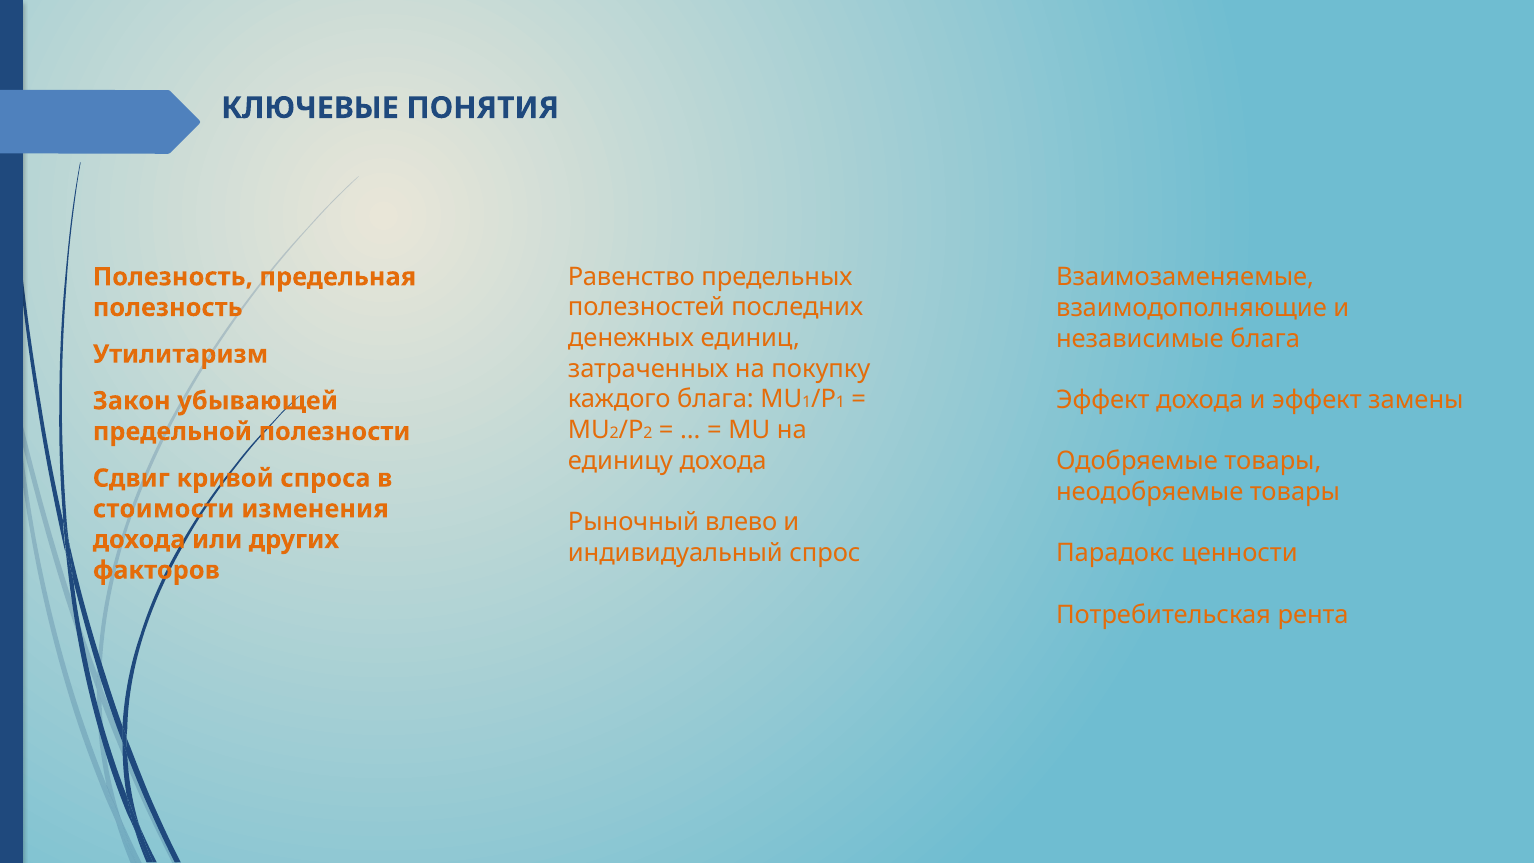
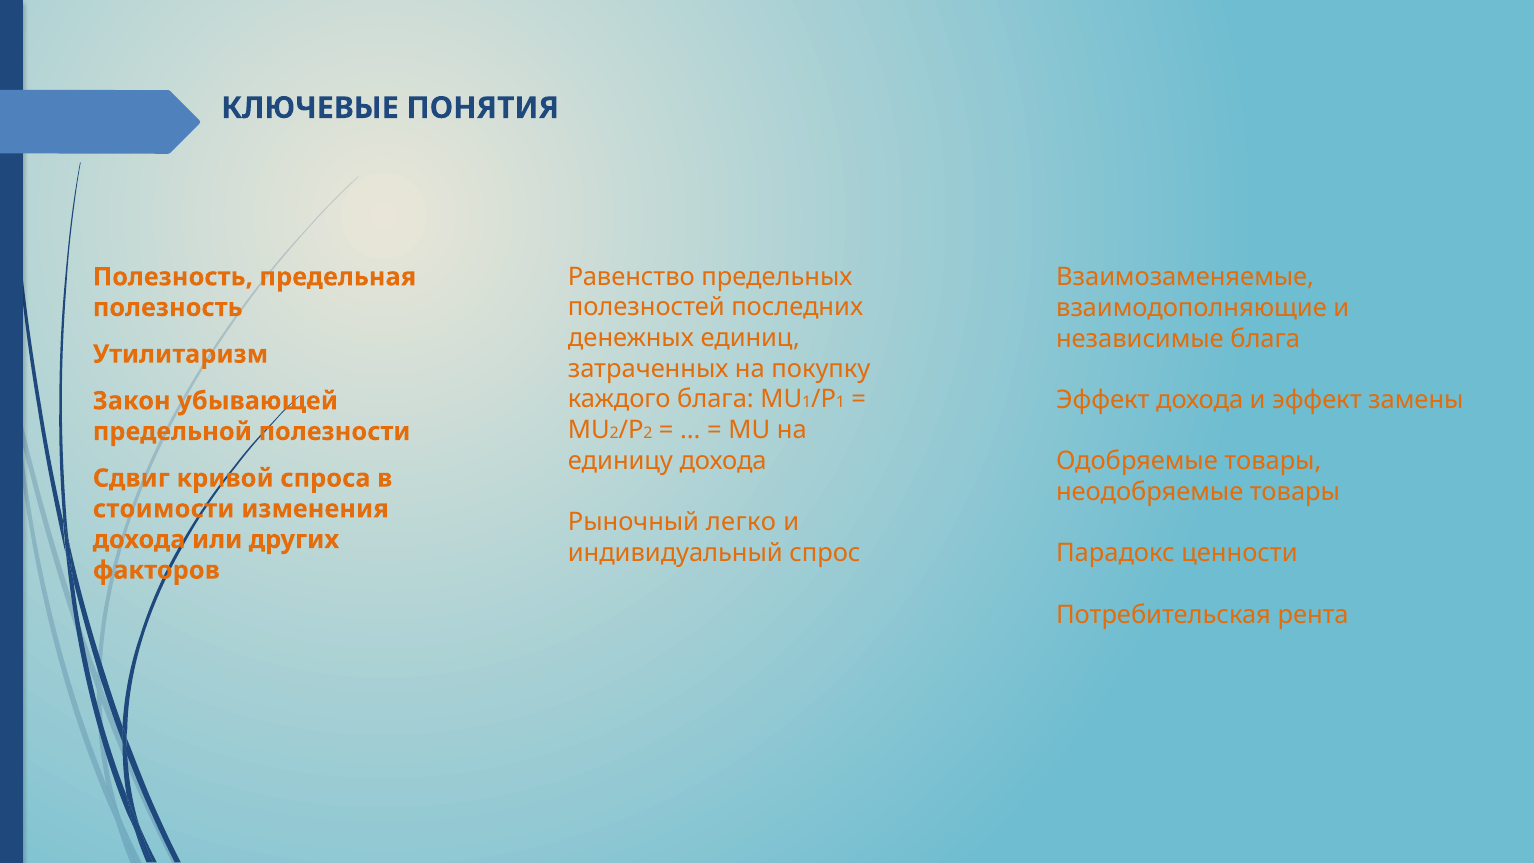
влево: влево -> легко (741, 522)
